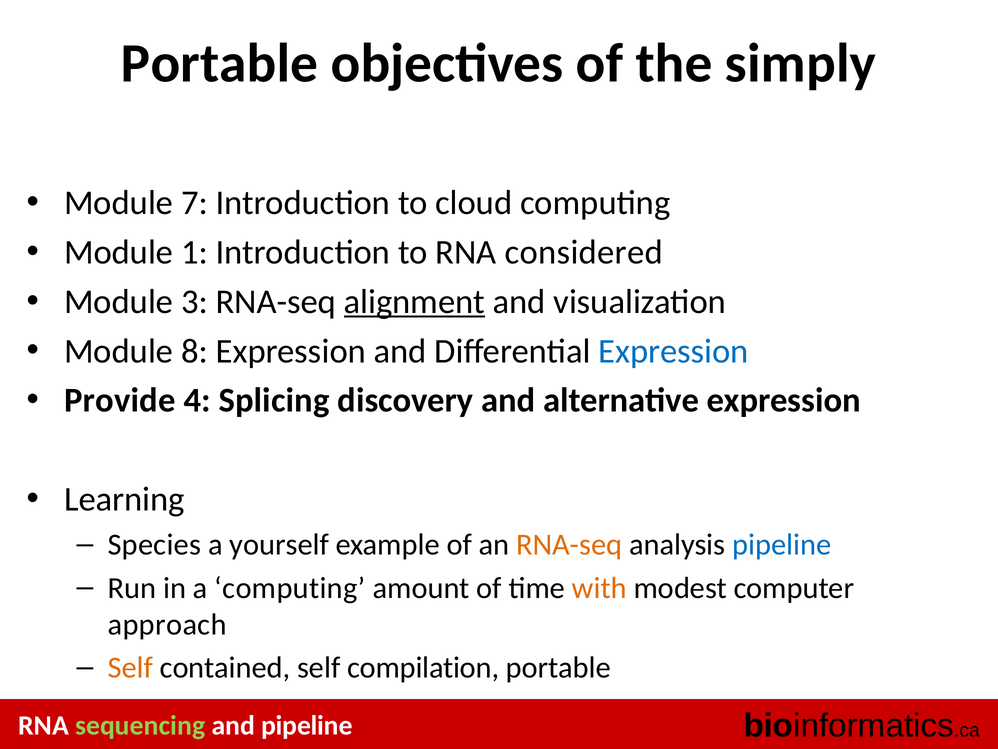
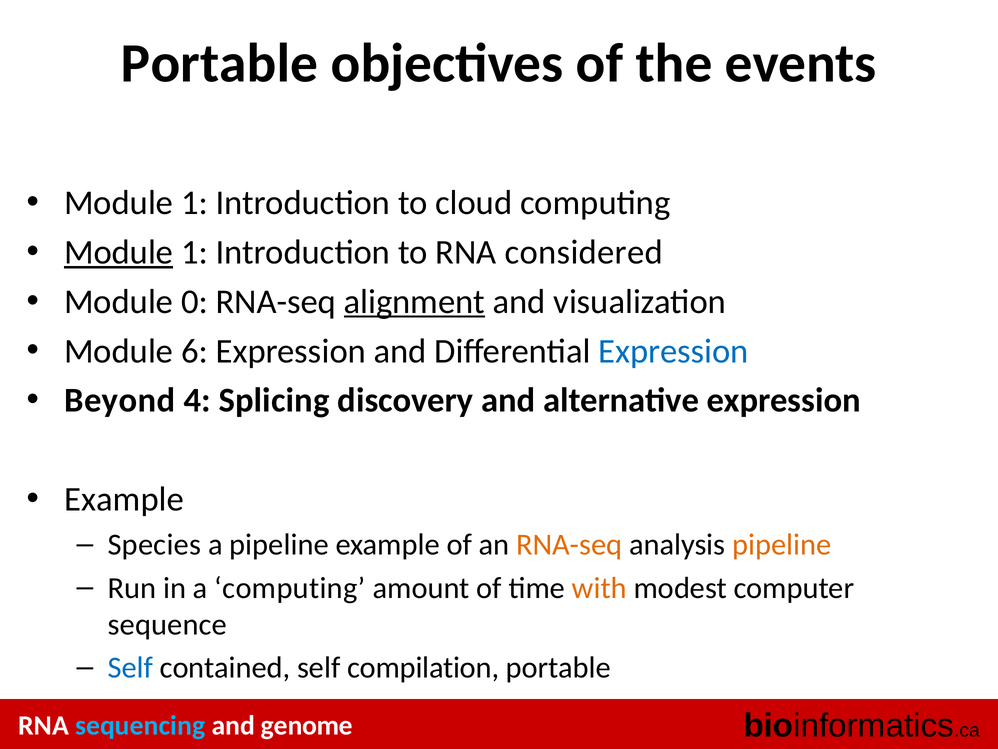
simply: simply -> events (801, 63)
7: 7 -> 1 (194, 203)
Module underline: none -> present (119, 252)
3: 3 -> 0 (194, 302)
8: 8 -> 6 (194, 351)
Provide: Provide -> Beyond (120, 400)
Learning: Learning -> Example (124, 499)
a yourself: yourself -> pipeline (279, 544)
pipeline colour: blue -> orange (782, 544)
approach: approach -> sequence (167, 624)
Self colour: orange -> blue (130, 667)
sequencing colour: light green -> light blue (140, 725)
and pipeline: pipeline -> genome (307, 725)
